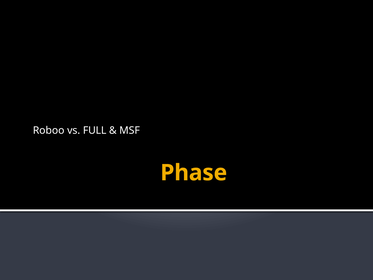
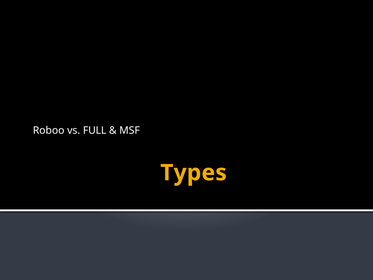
Phase: Phase -> Types (194, 173)
